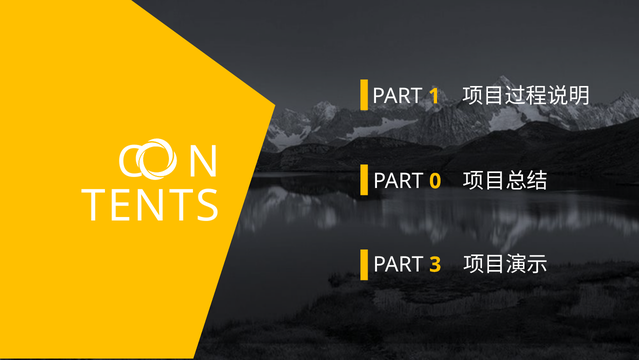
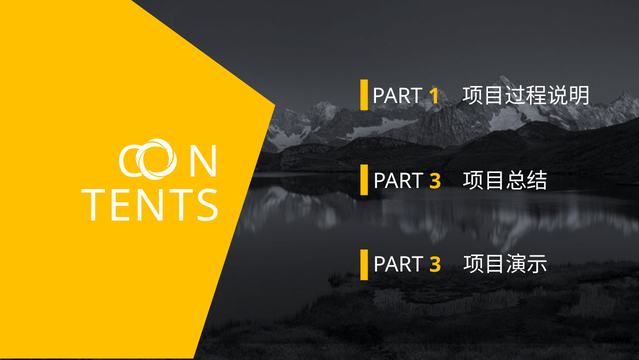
0: 0 -> 3 (435, 181)
